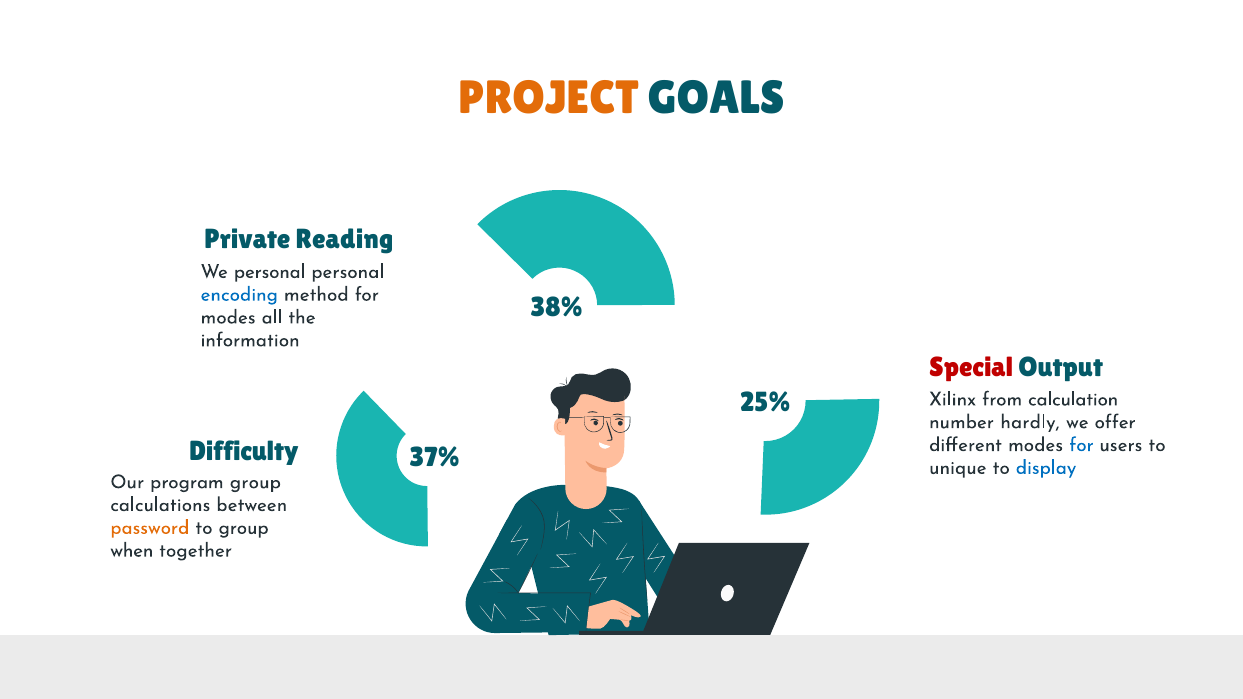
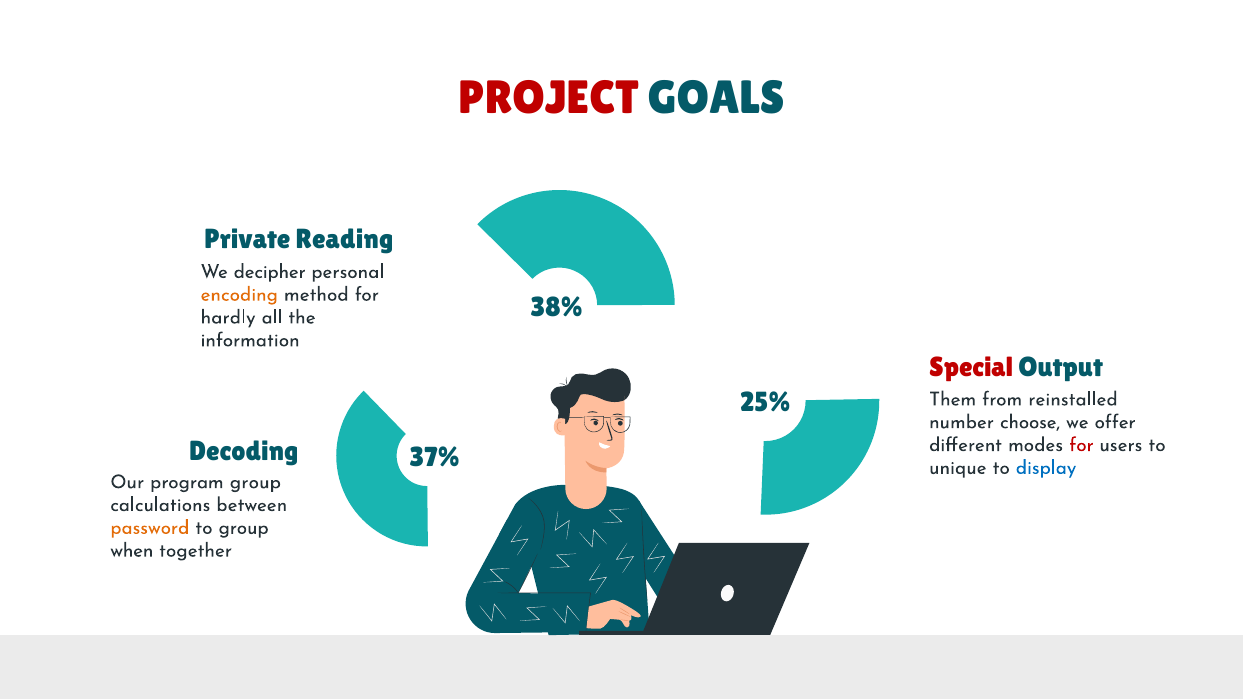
PROJECT colour: orange -> red (549, 98)
We personal: personal -> decipher (270, 272)
encoding colour: blue -> orange (239, 295)
modes: modes -> hardly (228, 317)
Xilinx: Xilinx -> Them (953, 399)
calculation: calculation -> reinstalled (1073, 399)
hardly: hardly -> choose (1030, 422)
for colour: blue -> red (1081, 445)
Difficulty: Difficulty -> Decoding (244, 452)
